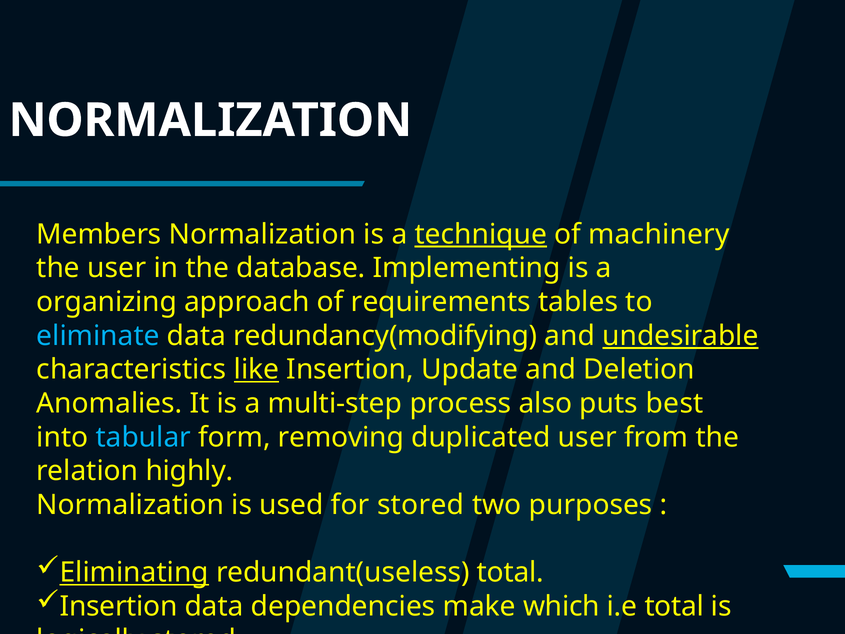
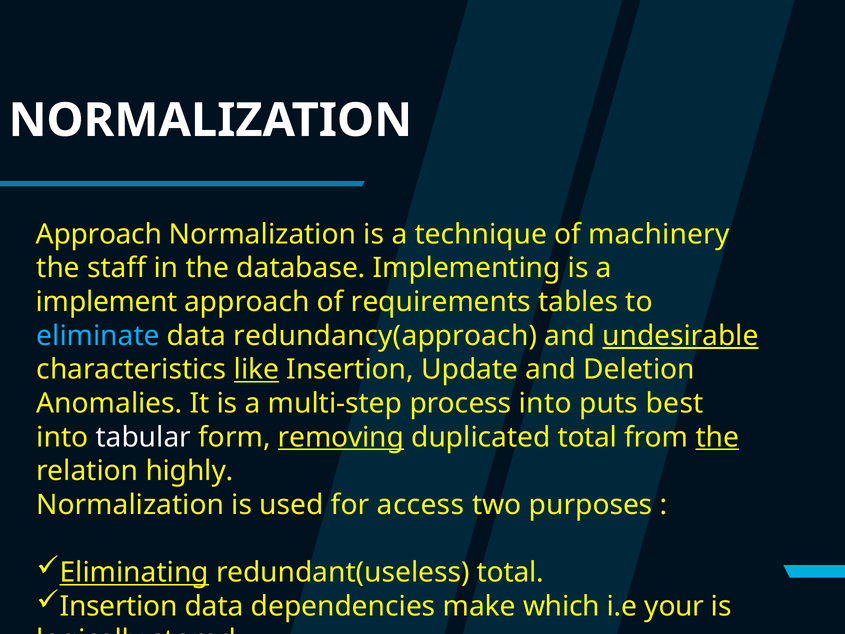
Members: Members -> Approach (99, 234)
technique underline: present -> none (481, 234)
the user: user -> staff (117, 268)
organizing: organizing -> implement (107, 302)
redundancy(modifying: redundancy(modifying -> redundancy(approach (385, 336)
process also: also -> into (545, 403)
tabular colour: light blue -> white (143, 437)
removing underline: none -> present (341, 437)
duplicated user: user -> total (587, 437)
the underline: none -> present (717, 437)
for stored: stored -> access (421, 505)
i.e total: total -> your (674, 606)
